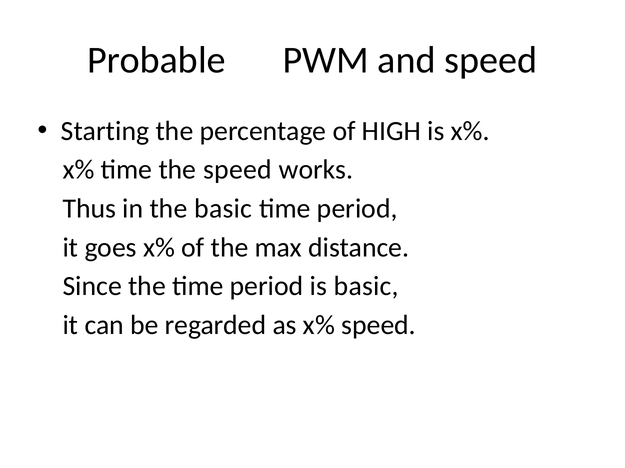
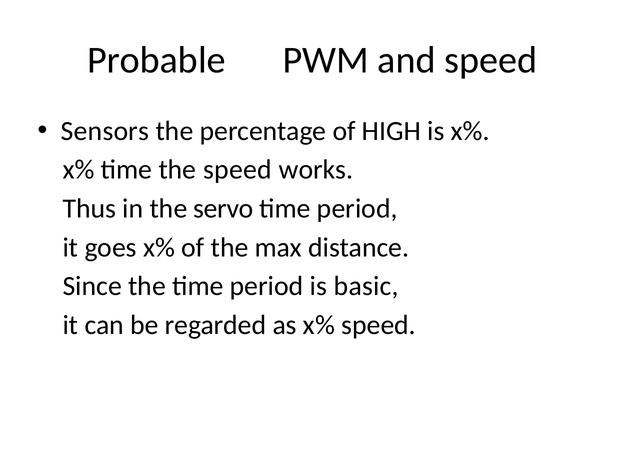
Starting: Starting -> Sensors (105, 131)
the basic: basic -> servo (223, 209)
